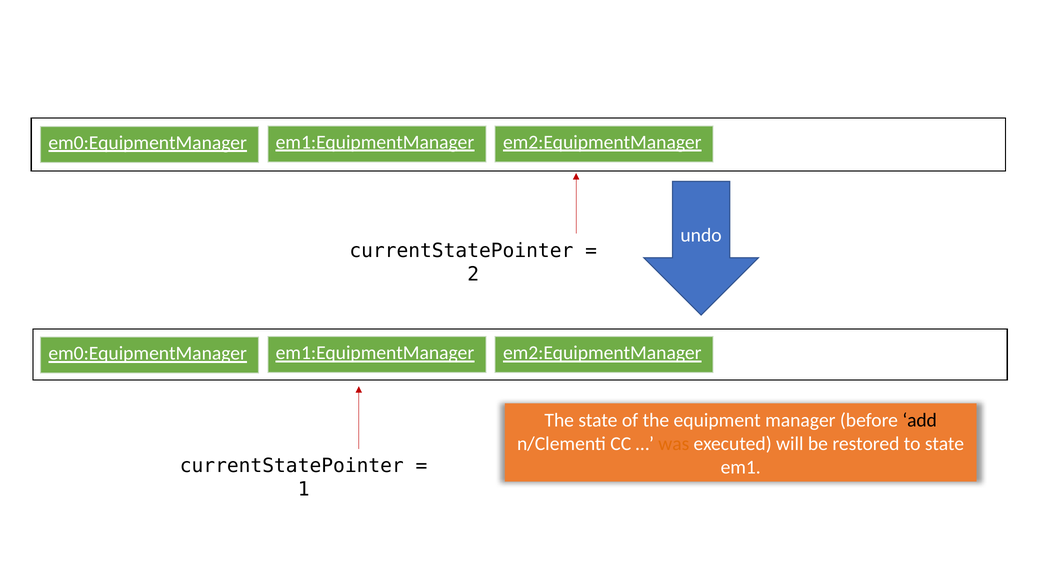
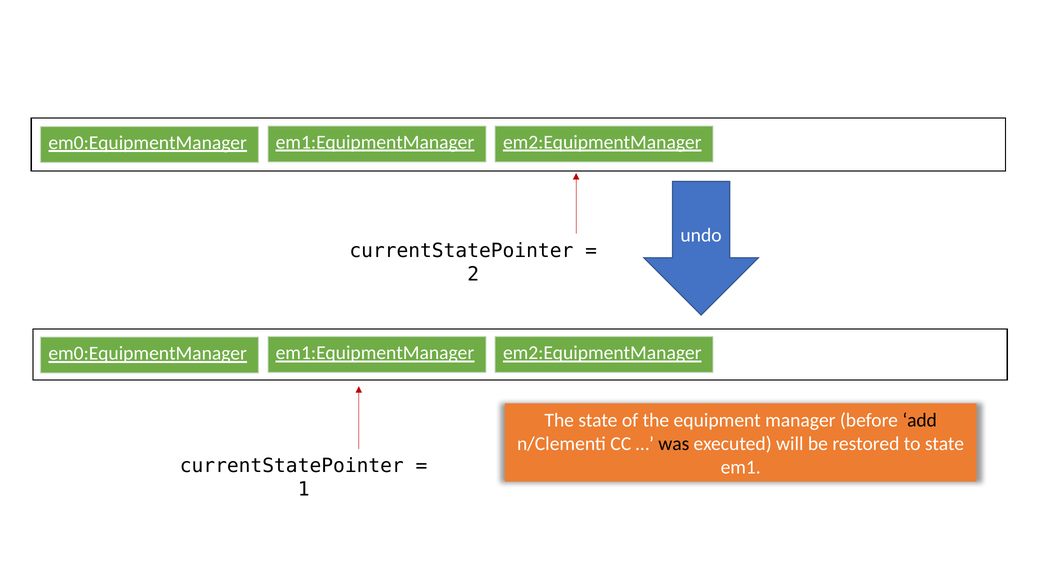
was colour: orange -> black (674, 444)
